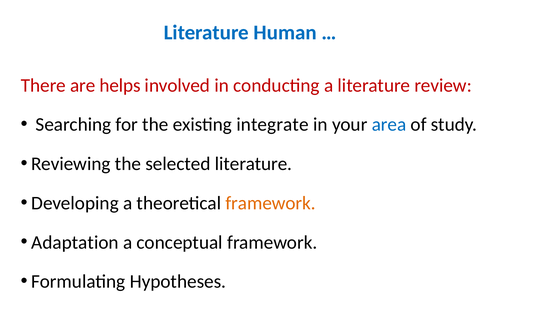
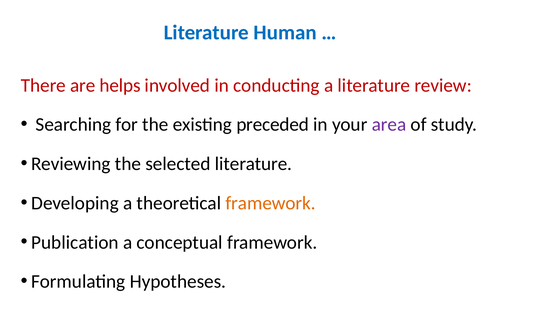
integrate: integrate -> preceded (273, 125)
area colour: blue -> purple (389, 125)
Adaptation: Adaptation -> Publication (75, 242)
